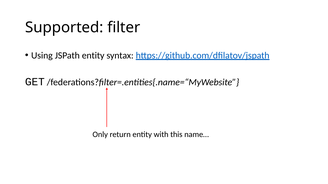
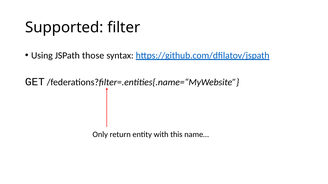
JSPath entity: entity -> those (93, 56)
